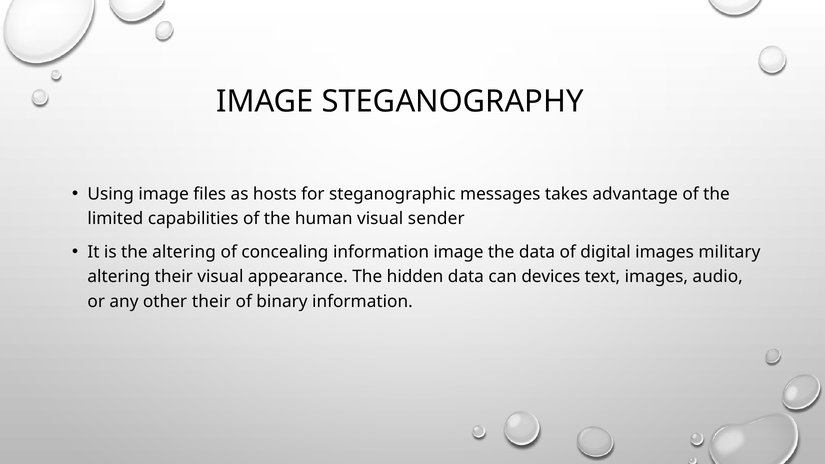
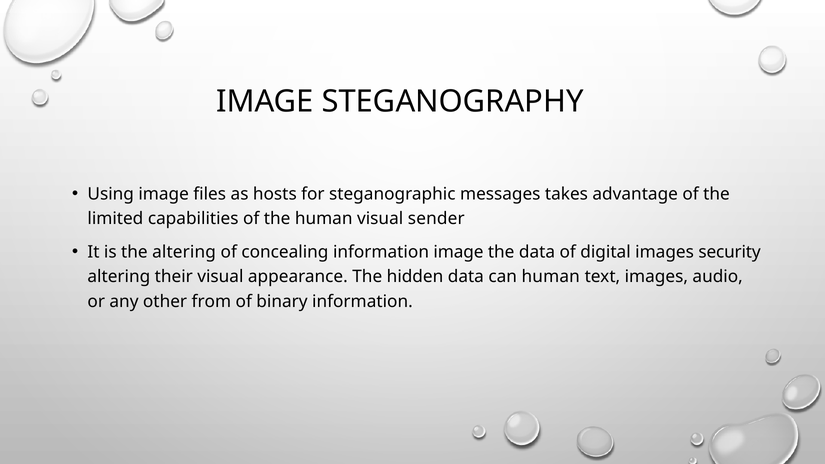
military: military -> security (730, 252)
can devices: devices -> human (551, 277)
other their: their -> from (211, 302)
